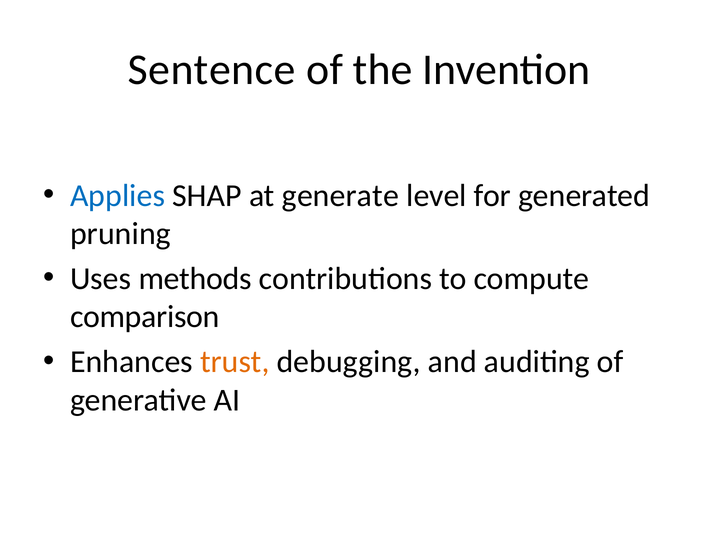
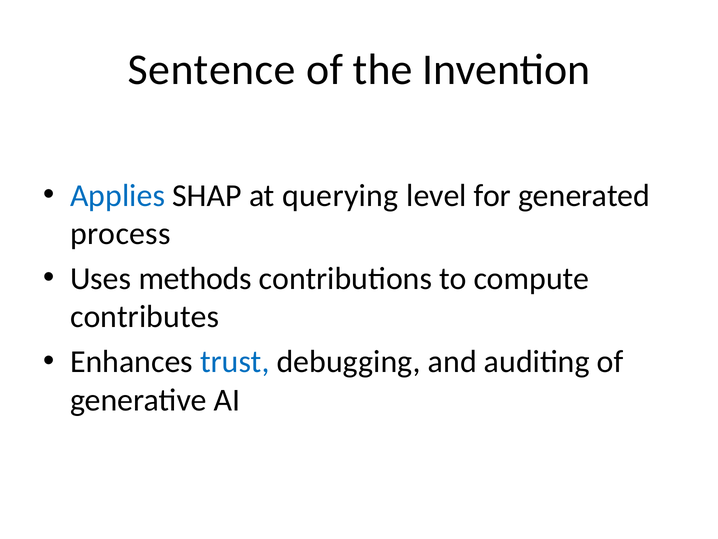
generate: generate -> querying (340, 195)
pruning: pruning -> process (120, 234)
comparison: comparison -> contributes (145, 317)
trust colour: orange -> blue (235, 361)
